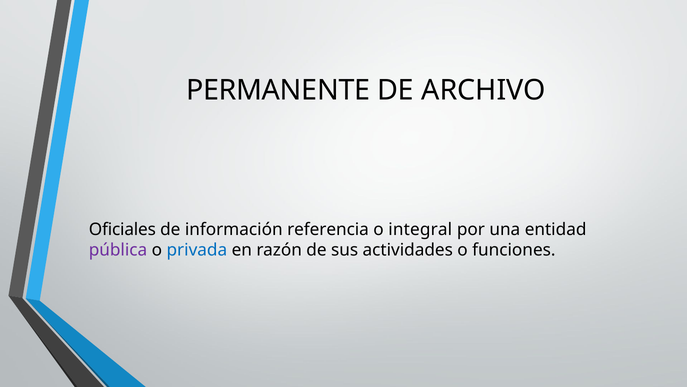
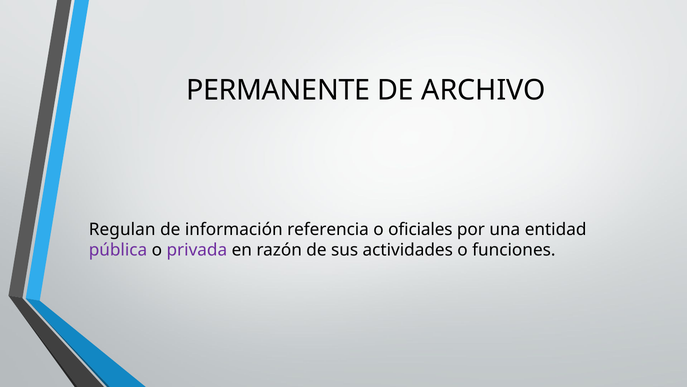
Oficiales: Oficiales -> Regulan (122, 229)
integral: integral -> oficiales (420, 229)
privada colour: blue -> purple (197, 250)
